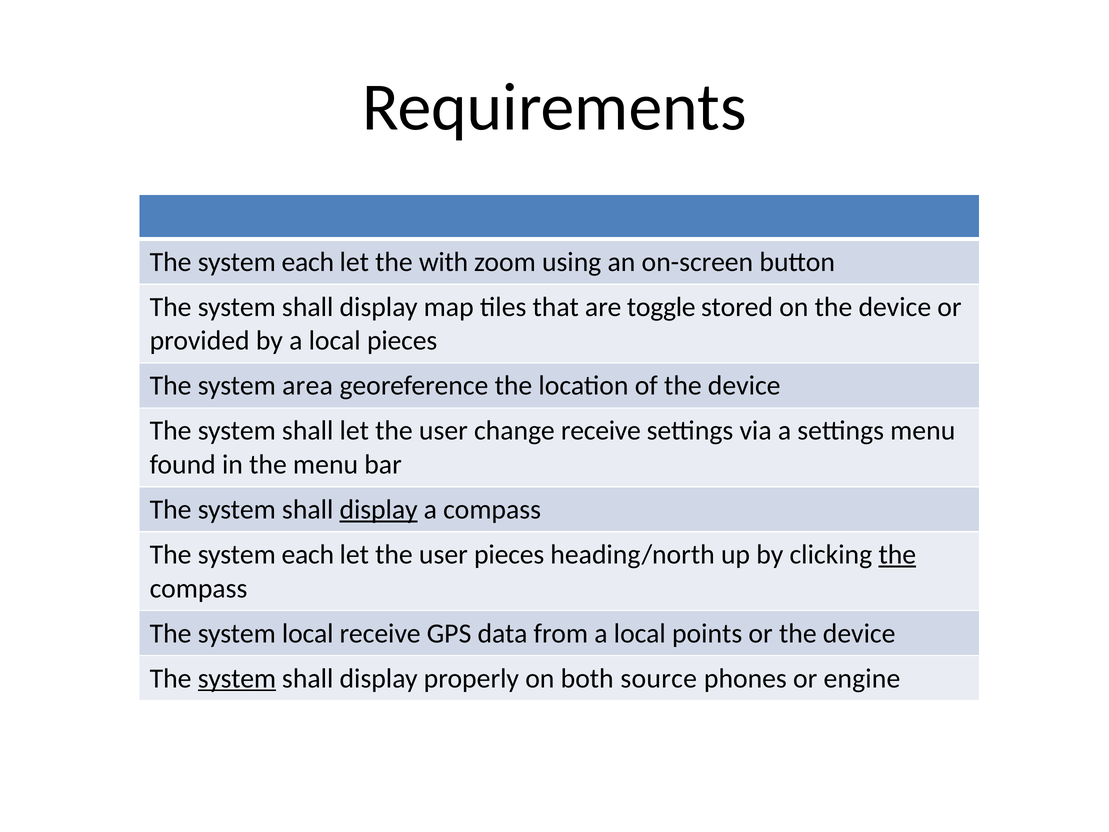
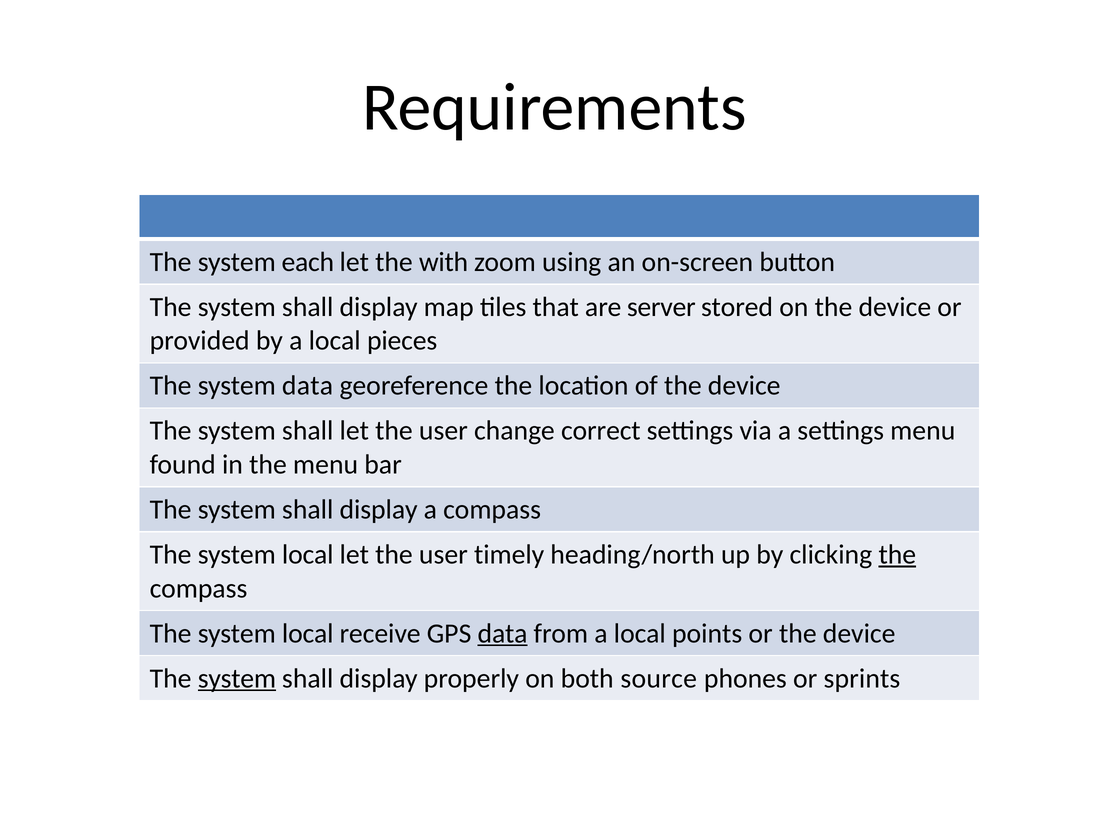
toggle: toggle -> server (661, 307)
system area: area -> data (308, 386)
change receive: receive -> correct (601, 431)
display underline: present -> none (379, 509)
each: each -> local (308, 554)
user pieces: pieces -> timely (509, 554)
data underline: none -> present (503, 633)
engine: engine -> sprints (862, 678)
